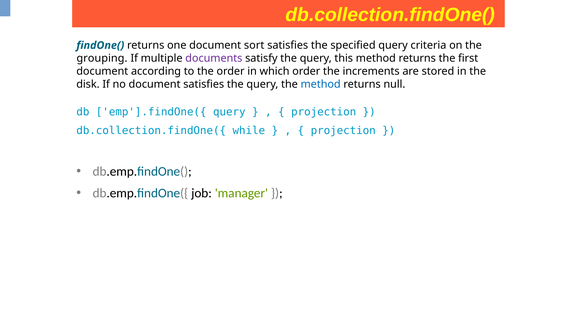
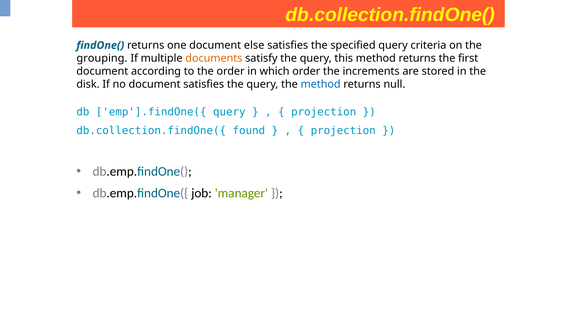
sort: sort -> else (254, 45)
documents colour: purple -> orange (214, 58)
while: while -> found (249, 131)
